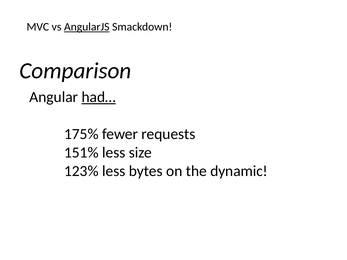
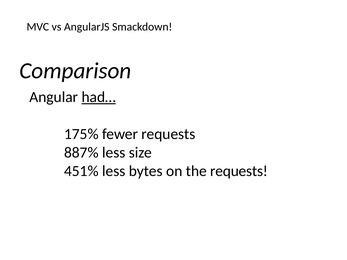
AngularJS underline: present -> none (87, 27)
151%: 151% -> 887% (81, 153)
123%: 123% -> 451% (81, 171)
the dynamic: dynamic -> requests (239, 171)
